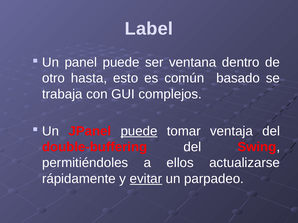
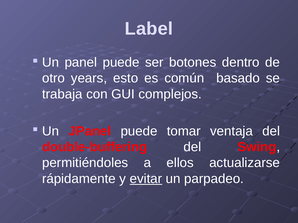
ventana: ventana -> botones (193, 63)
hasta: hasta -> years (89, 78)
puede underline: present -> none (139, 131)
